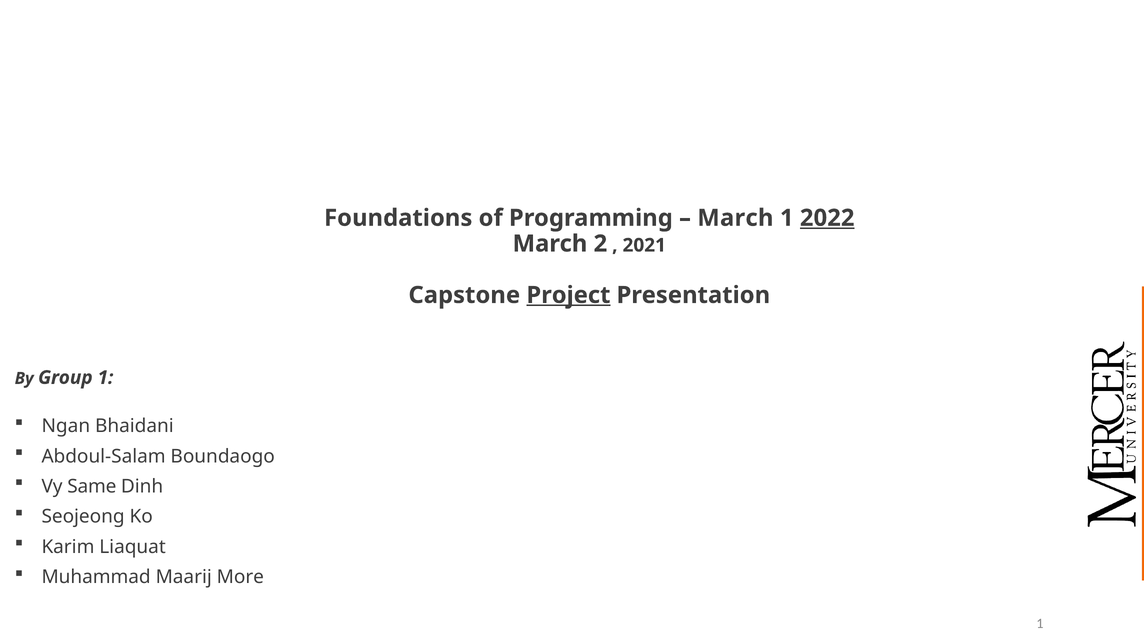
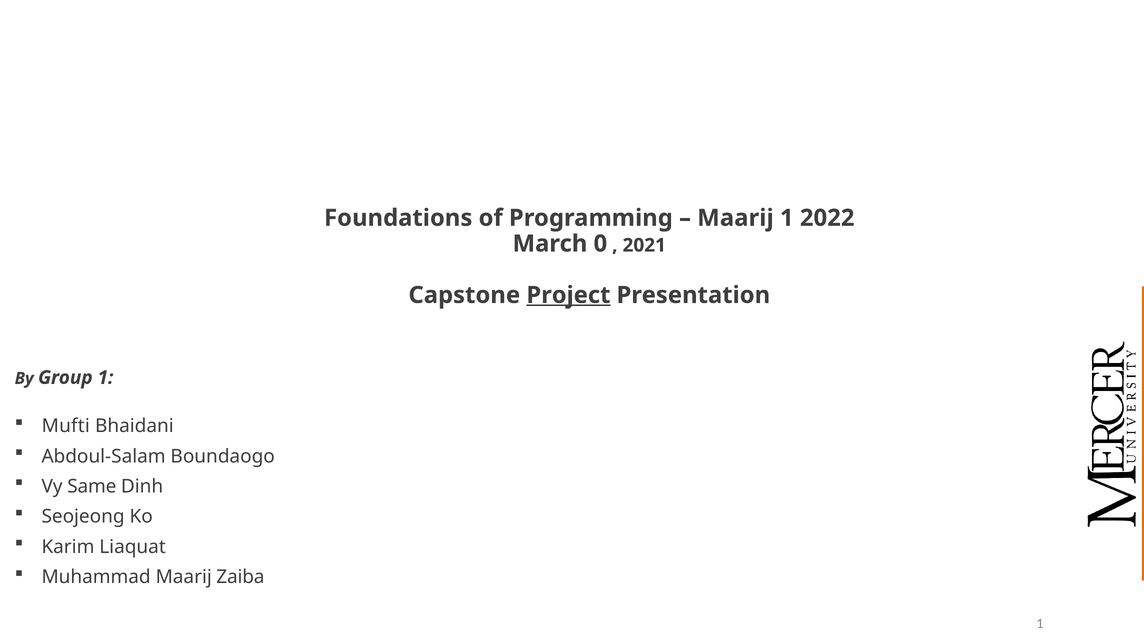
March: March -> Maarij (735, 218)
2022 underline: present -> none (827, 218)
2: 2 -> 0 (600, 244)
Ngan: Ngan -> Mufti (66, 426)
More: More -> Zaiba (240, 578)
